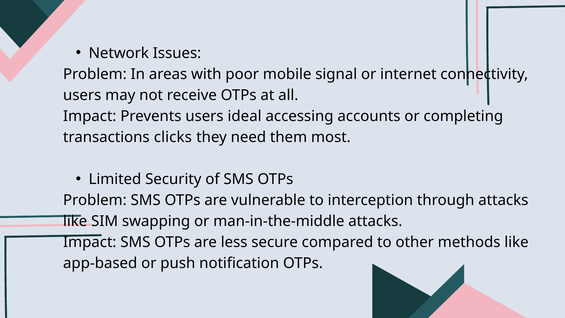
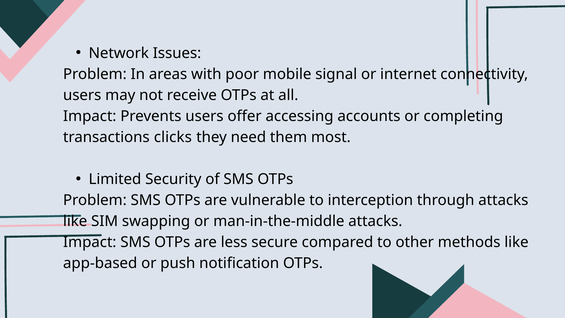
ideal: ideal -> offer (245, 116)
